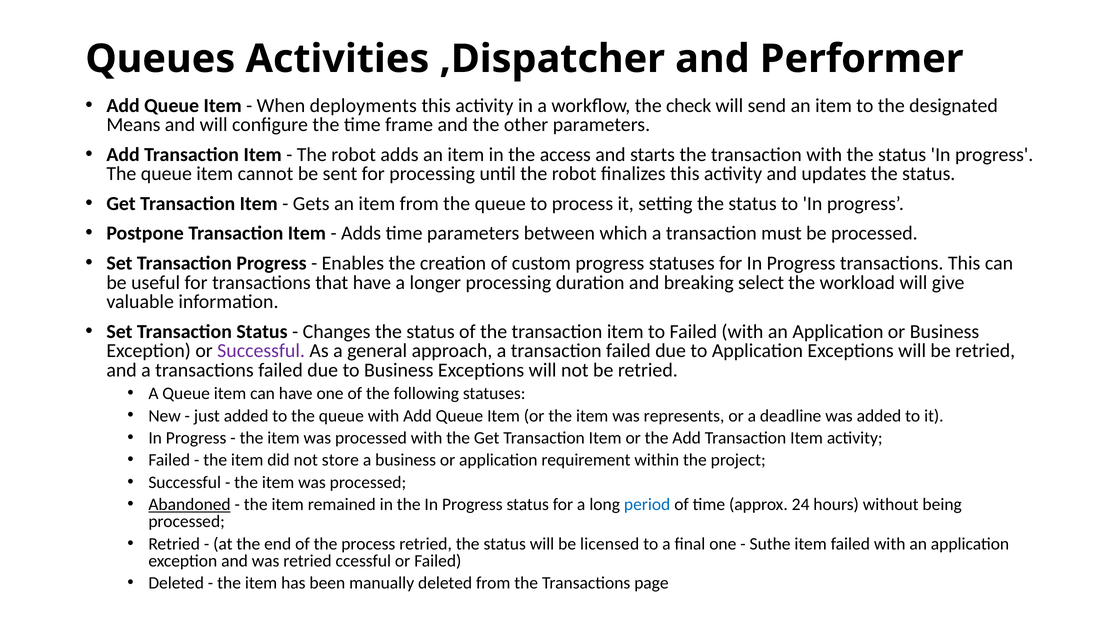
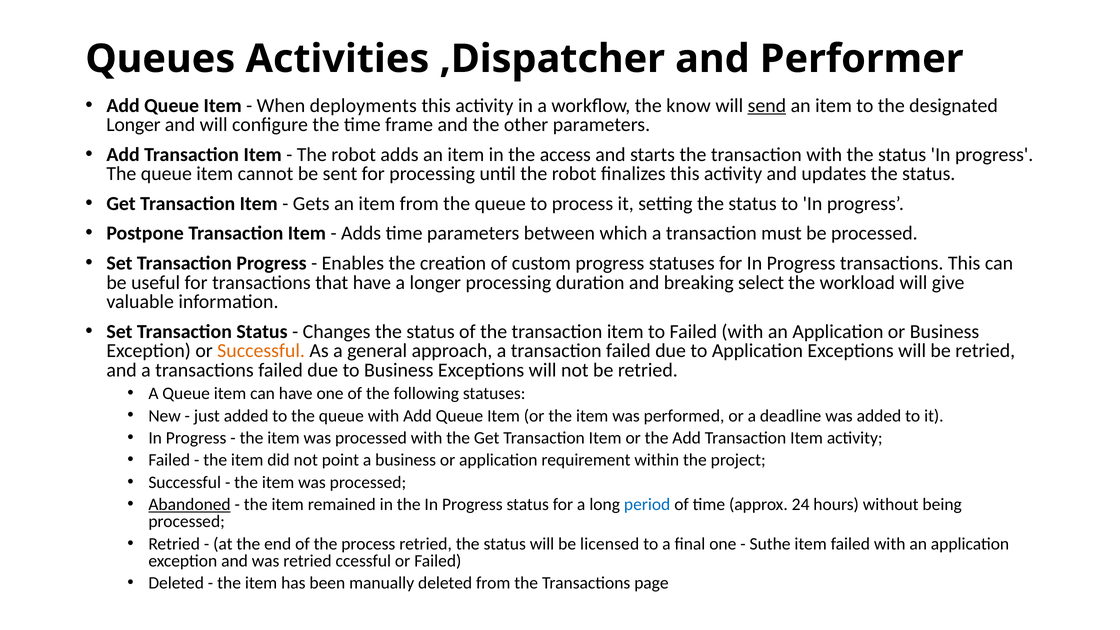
check: check -> know (689, 106)
send underline: none -> present (767, 106)
Means: Means -> Longer (133, 125)
Successful colour: purple -> orange (261, 351)
represents: represents -> performed (684, 416)
store: store -> point (340, 460)
